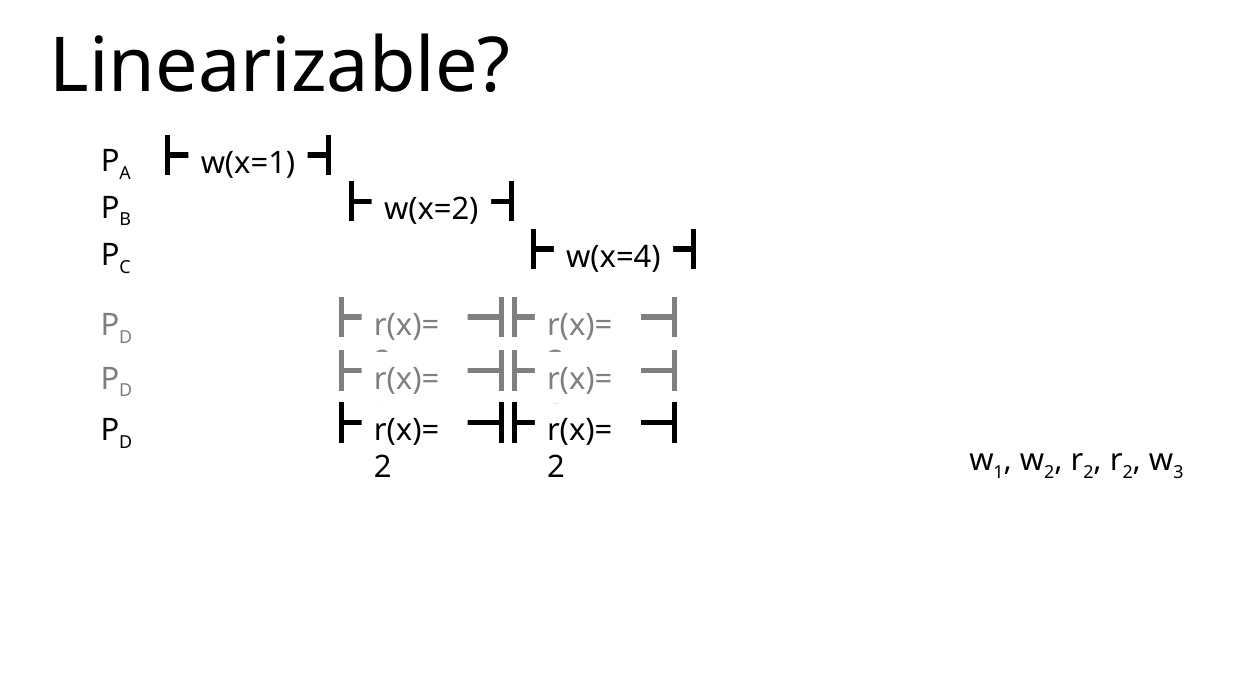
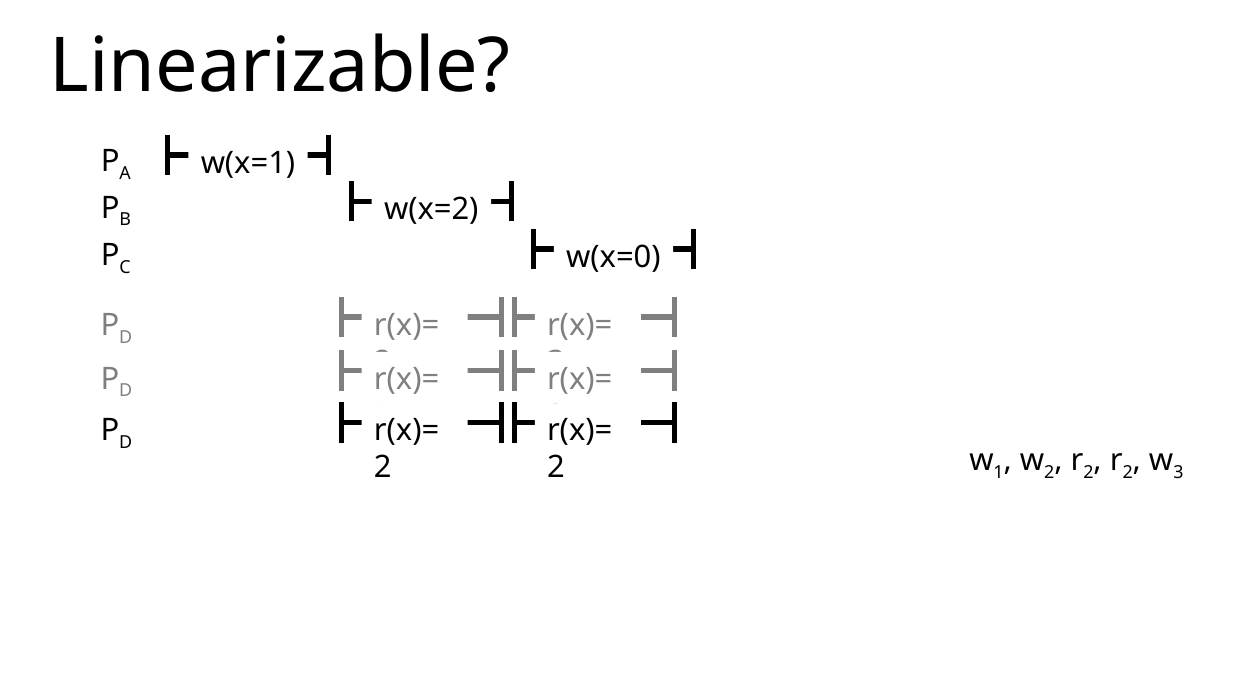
w(x=4: w(x=4 -> w(x=0 (613, 257)
